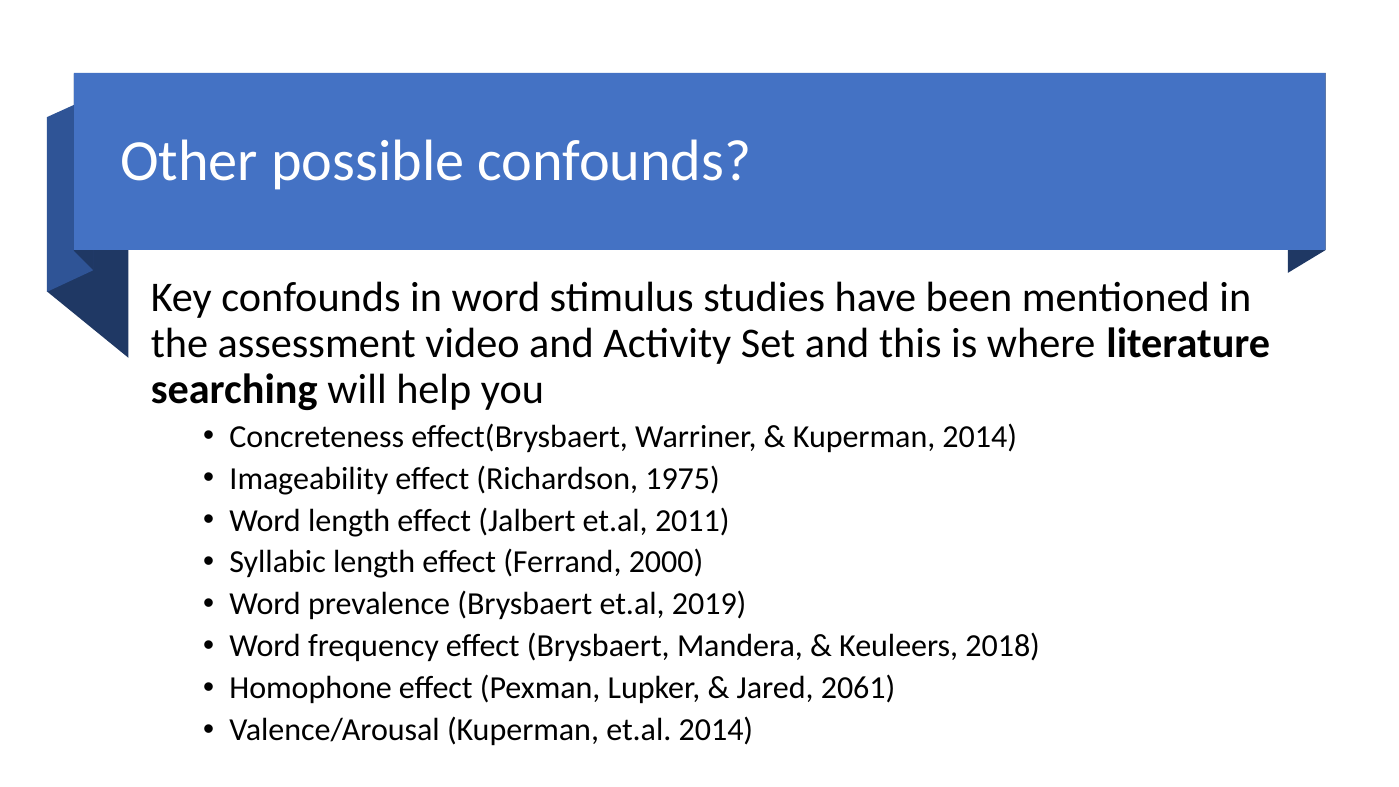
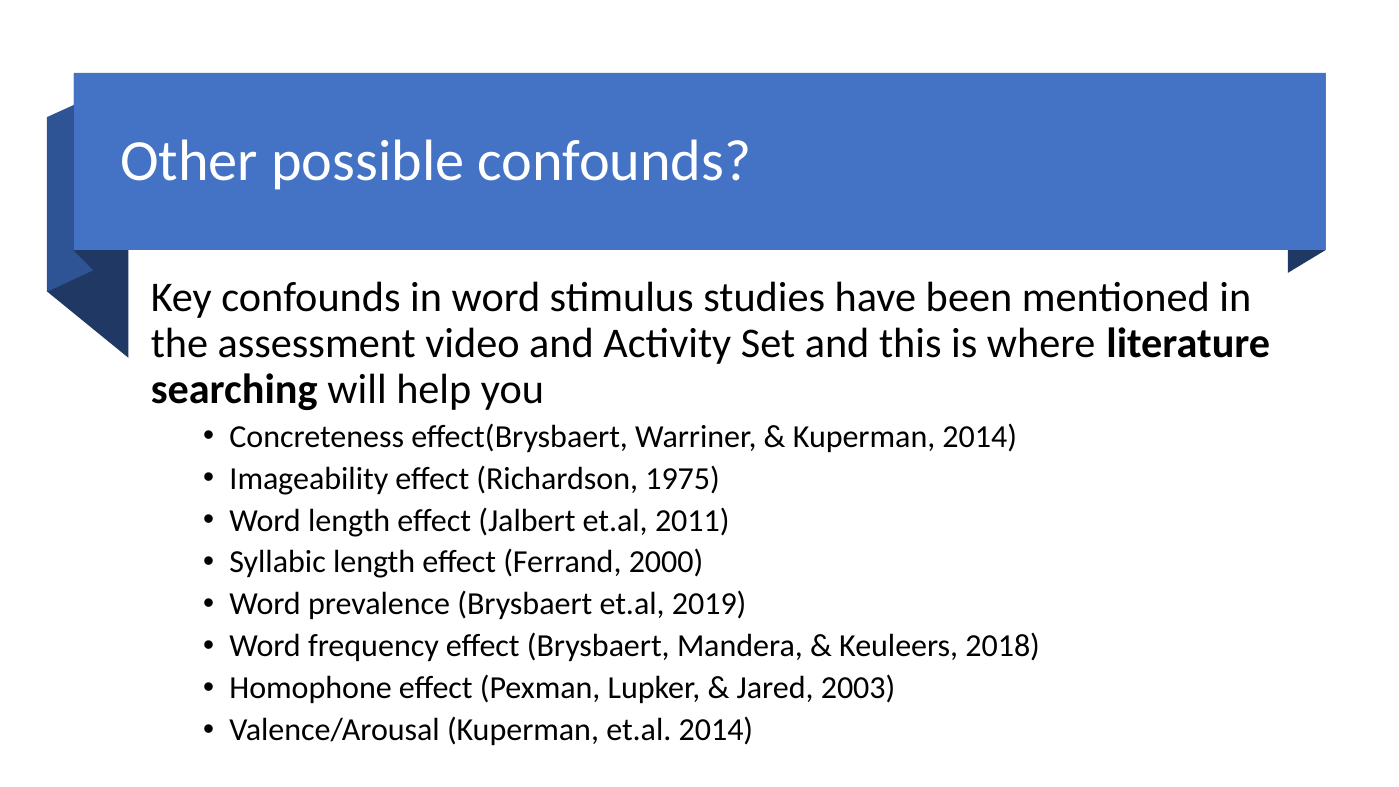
2061: 2061 -> 2003 (858, 688)
